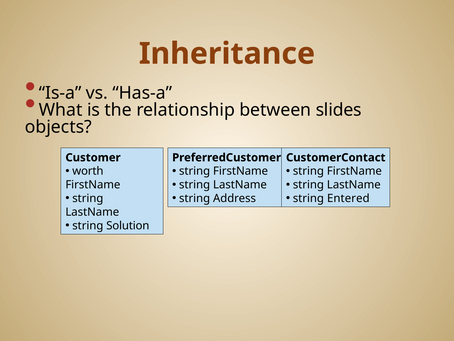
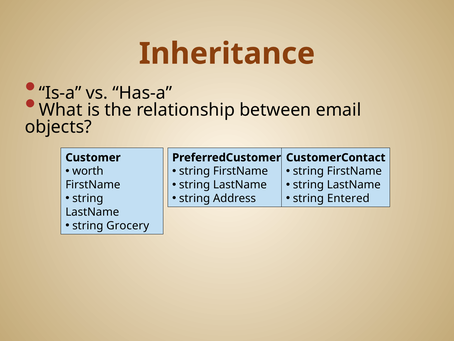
slides: slides -> email (339, 110)
Solution: Solution -> Grocery (128, 225)
